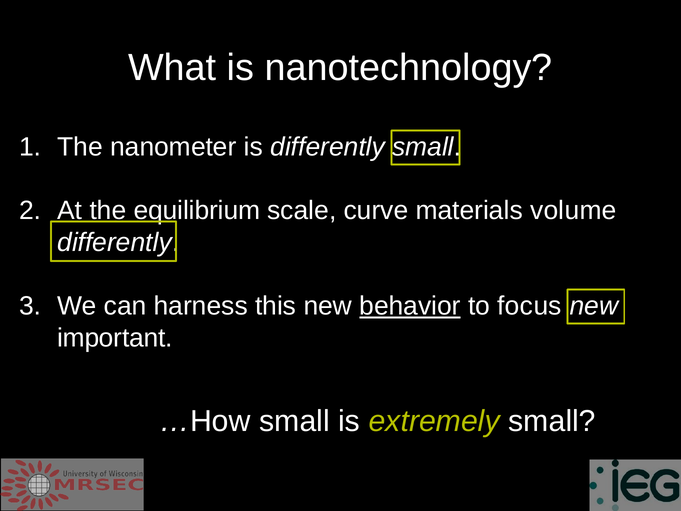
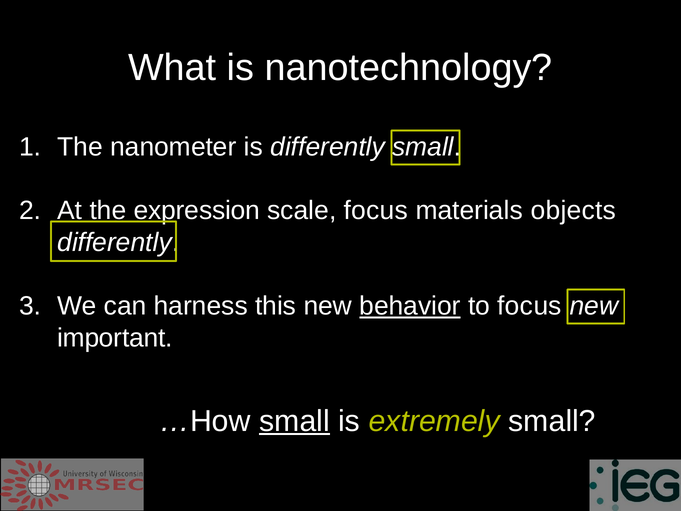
equilibrium: equilibrium -> expression (197, 211)
scale curve: curve -> focus (376, 211)
volume: volume -> objects (573, 211)
small underline: none -> present (294, 421)
